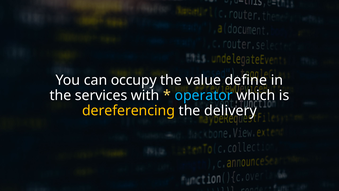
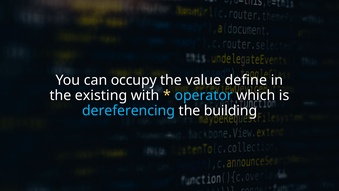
services: services -> existing (101, 95)
dereferencing colour: yellow -> light blue (129, 111)
delivery: delivery -> building (231, 111)
